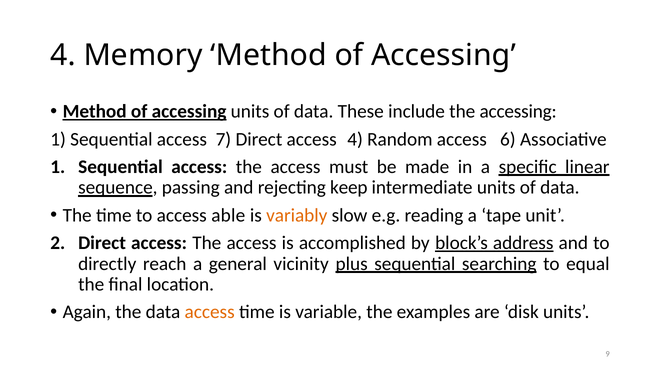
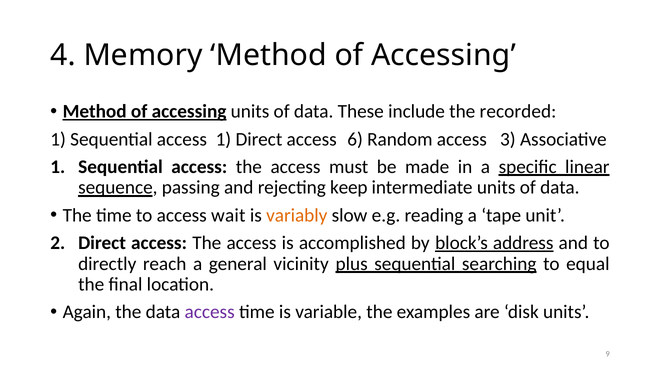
the accessing: accessing -> recorded (518, 112)
access 7: 7 -> 1 (223, 139)
access 4: 4 -> 6 (355, 139)
6: 6 -> 3 (508, 139)
able: able -> wait (228, 215)
access colour: orange -> purple (210, 312)
